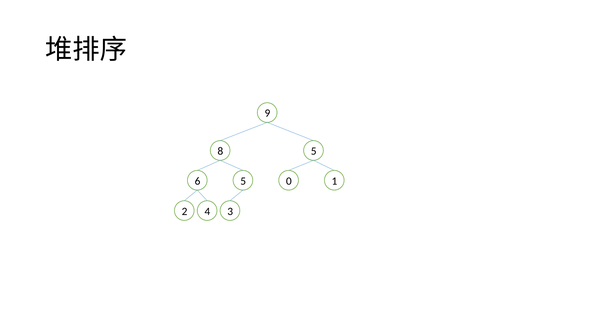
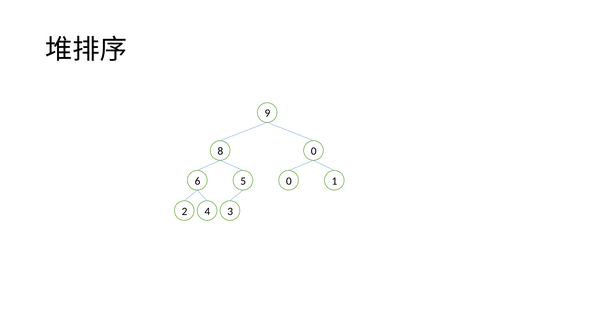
8 5: 5 -> 0 (314, 151)
